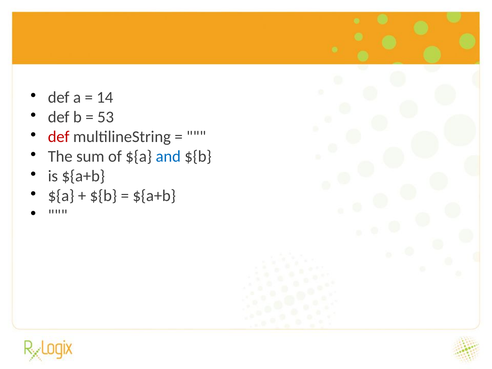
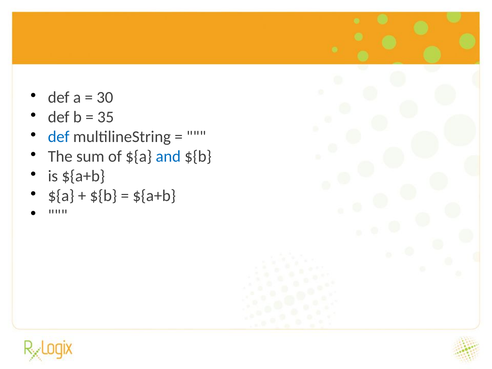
14: 14 -> 30 (105, 97)
53: 53 -> 35 (106, 117)
def colour: red -> blue (59, 137)
